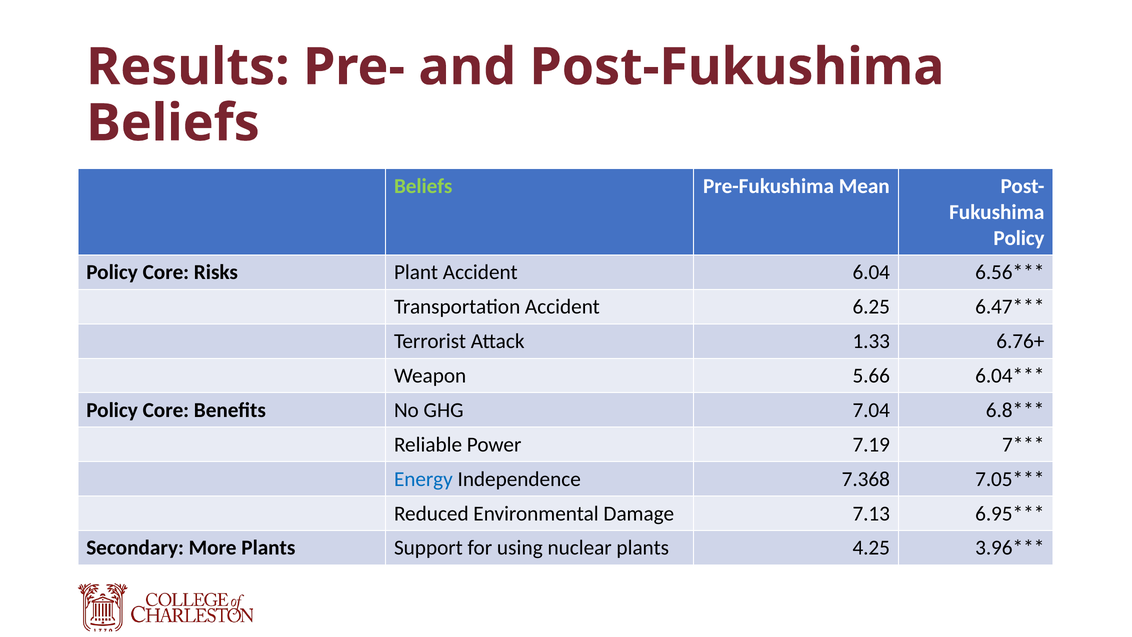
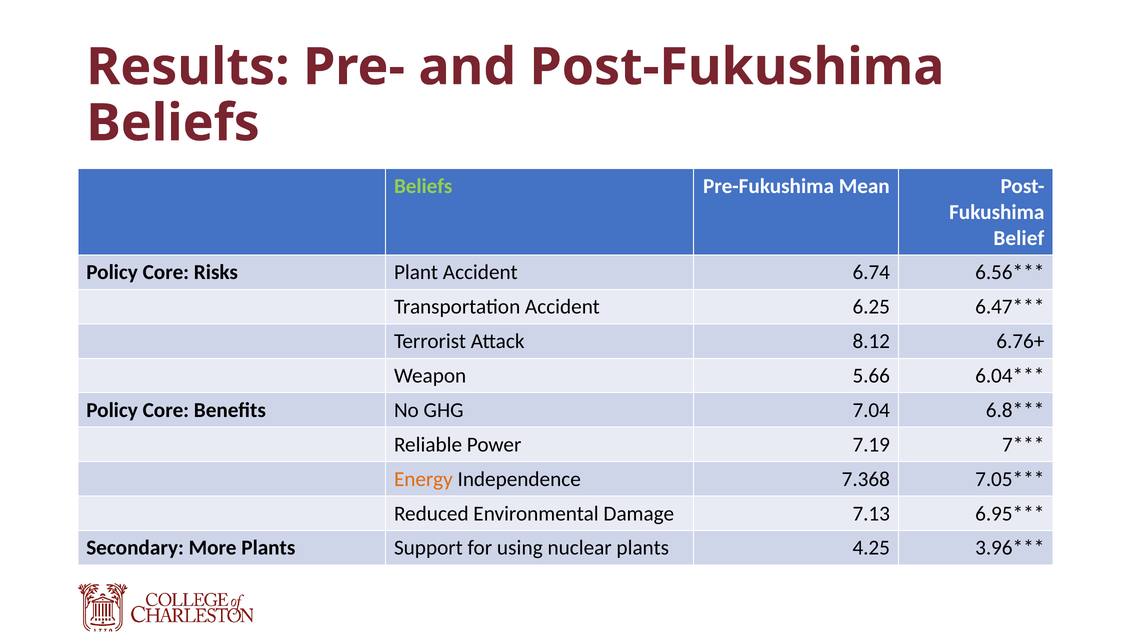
Policy: Policy -> Belief (1019, 238)
6.04: 6.04 -> 6.74 (871, 272)
1.33: 1.33 -> 8.12 (871, 341)
Energy colour: blue -> orange (423, 479)
